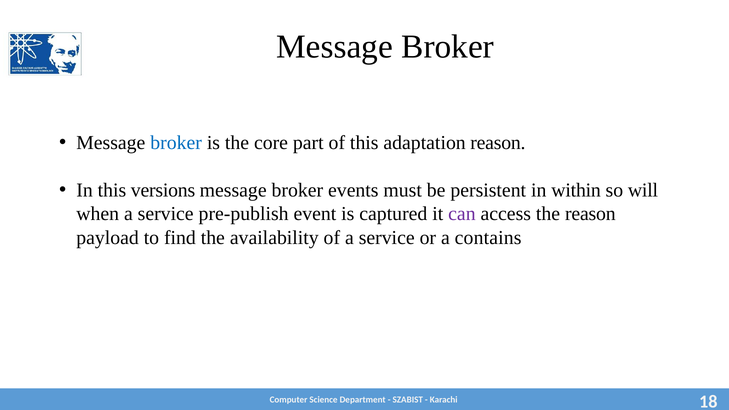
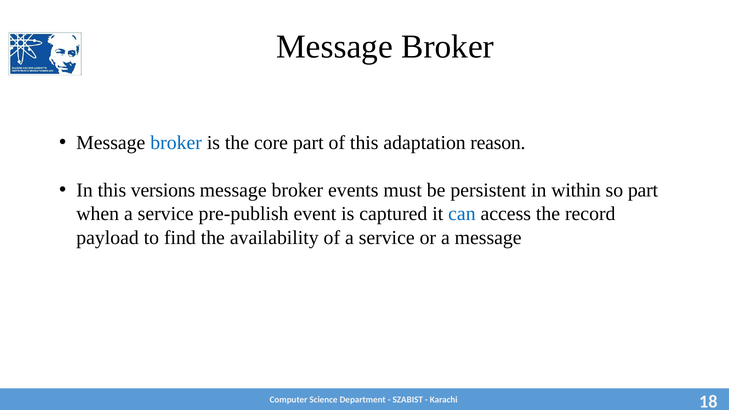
so will: will -> part (643, 190)
can colour: purple -> blue (462, 214)
the reason: reason -> record (590, 214)
a contains: contains -> message (488, 238)
